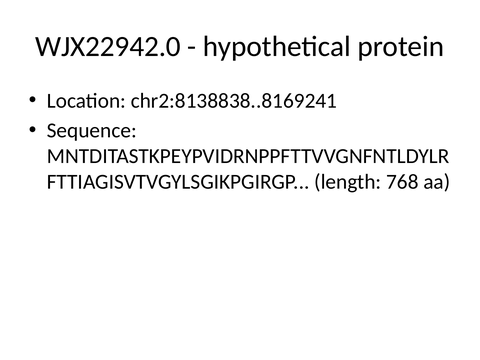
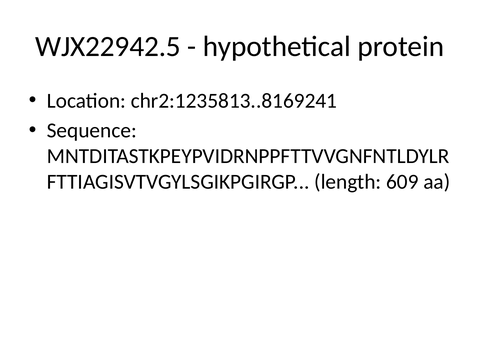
WJX22942.0: WJX22942.0 -> WJX22942.5 (108, 46)
chr2:8138838..8169241: chr2:8138838..8169241 -> chr2:1235813..8169241 (234, 101)
768: 768 -> 609 (402, 182)
